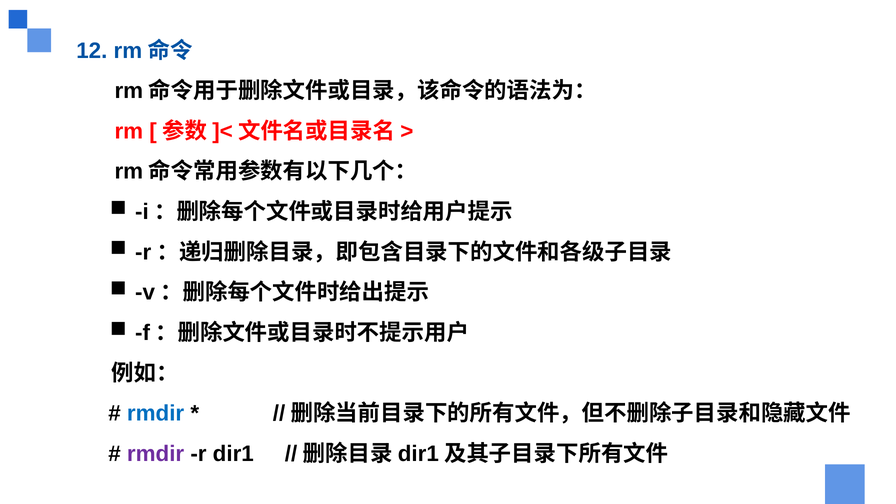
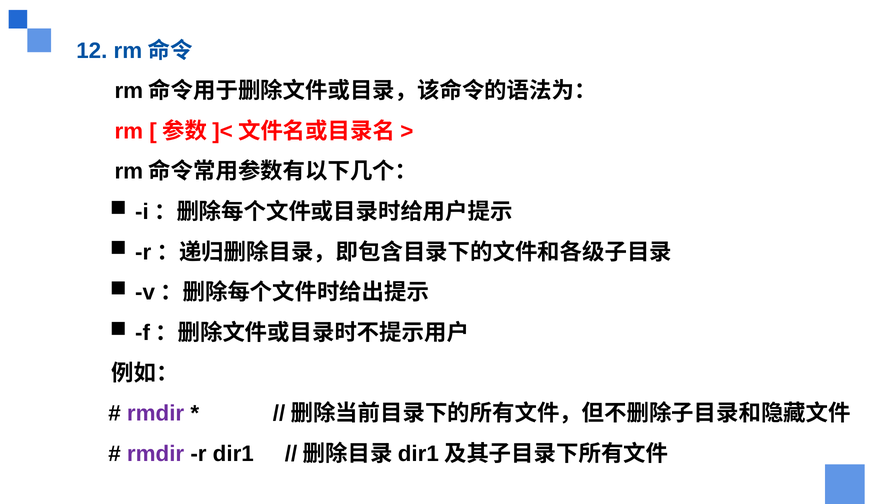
rmdir colour: blue -> purple (156, 414)
